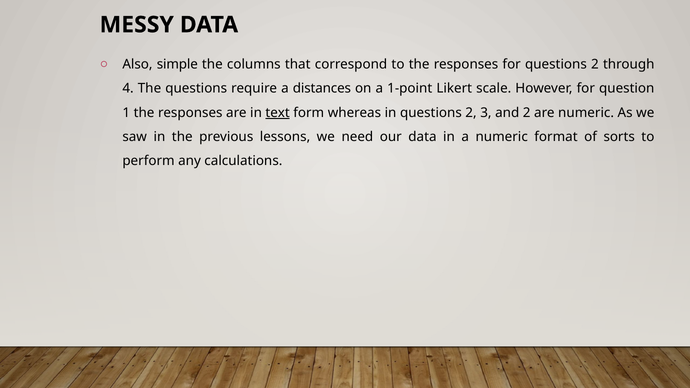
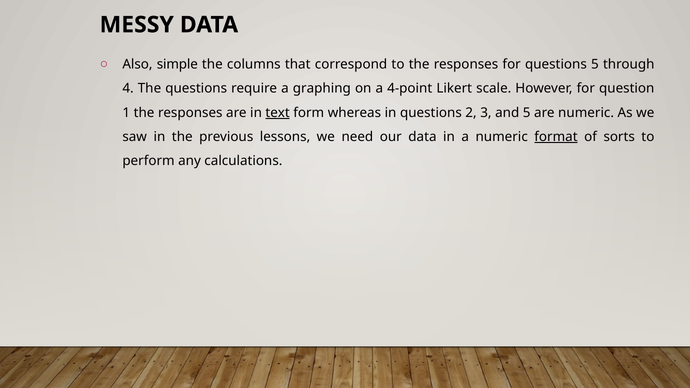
for questions 2: 2 -> 5 (595, 64)
distances: distances -> graphing (322, 89)
1-point: 1-point -> 4-point (410, 89)
and 2: 2 -> 5 (527, 113)
format underline: none -> present (556, 137)
